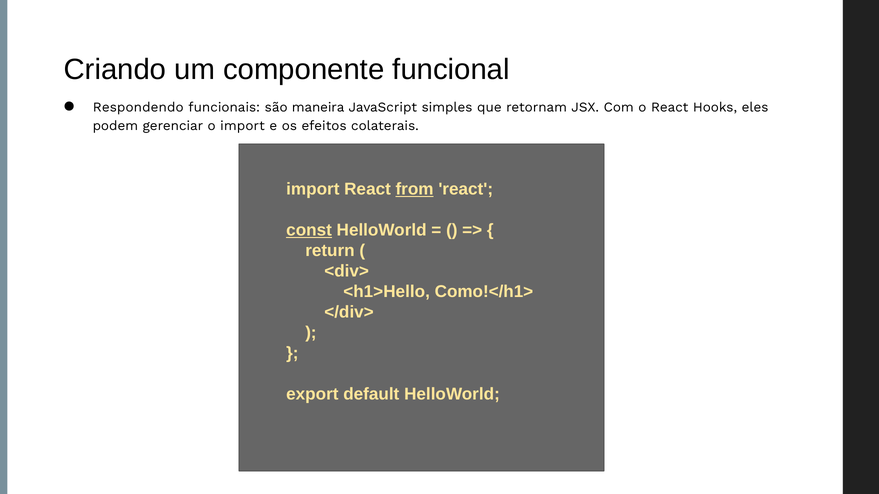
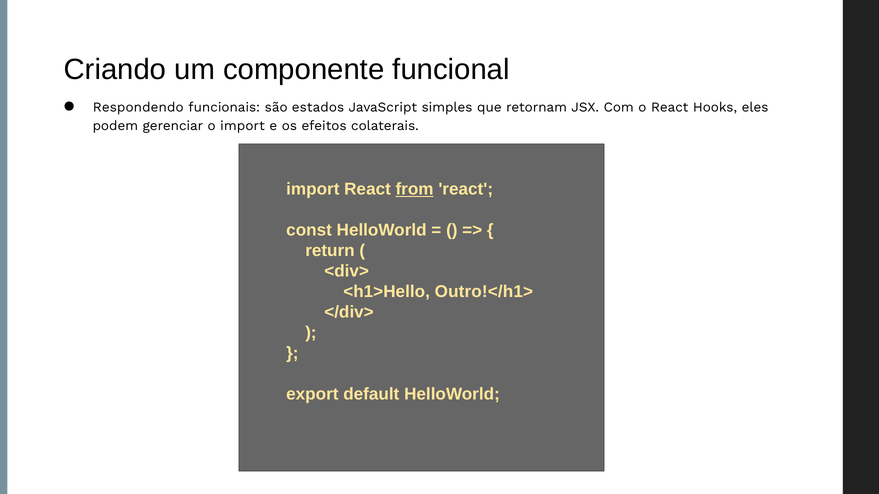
maneira: maneira -> estados (318, 107)
const underline: present -> none (309, 230)
Como!</h1>: Como!</h1> -> Outro!</h1> (484, 292)
